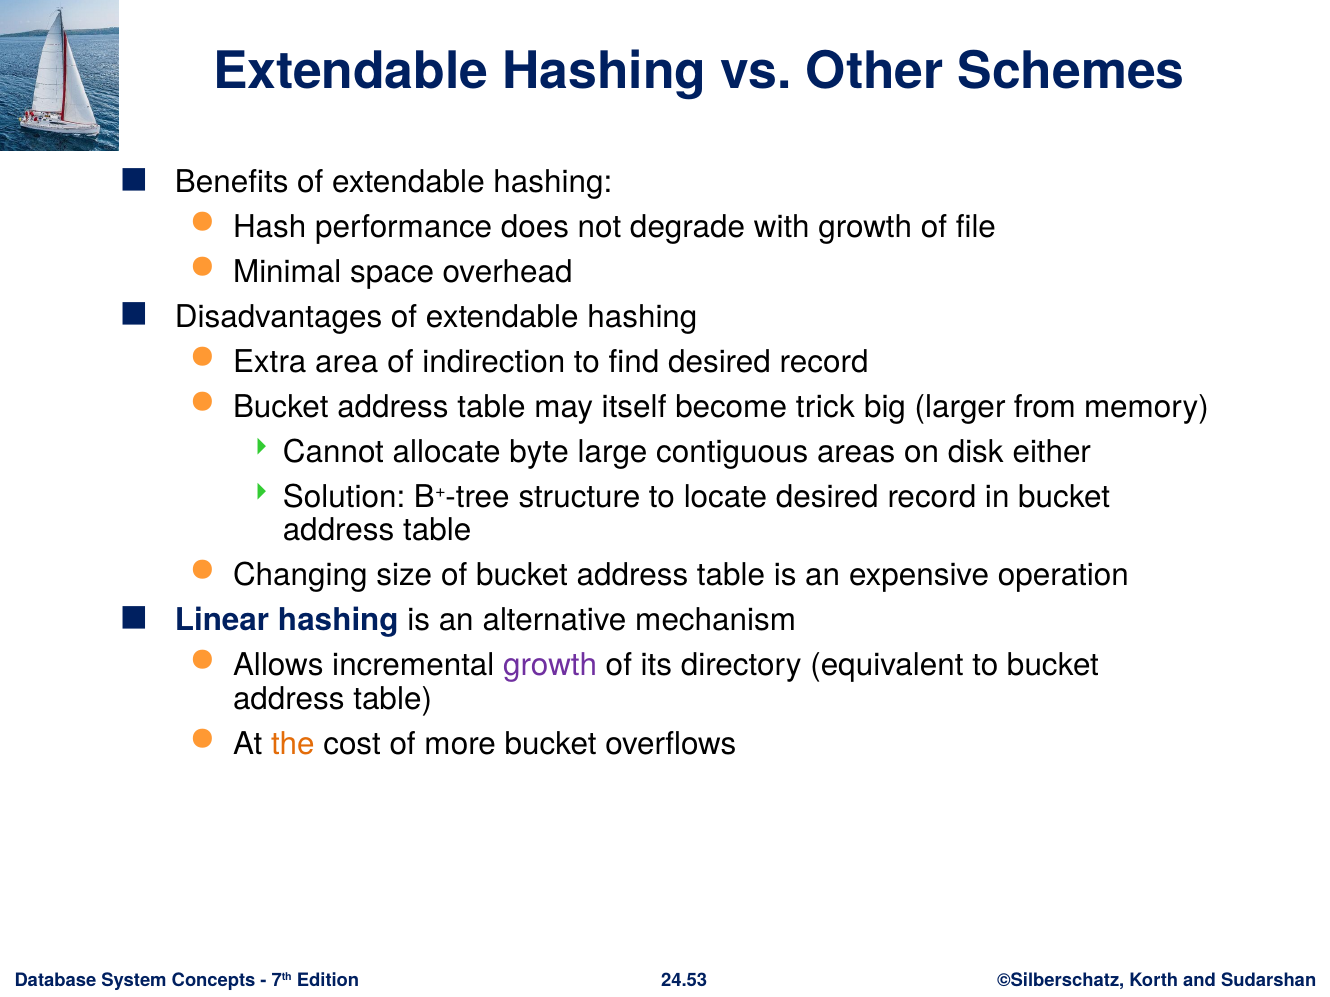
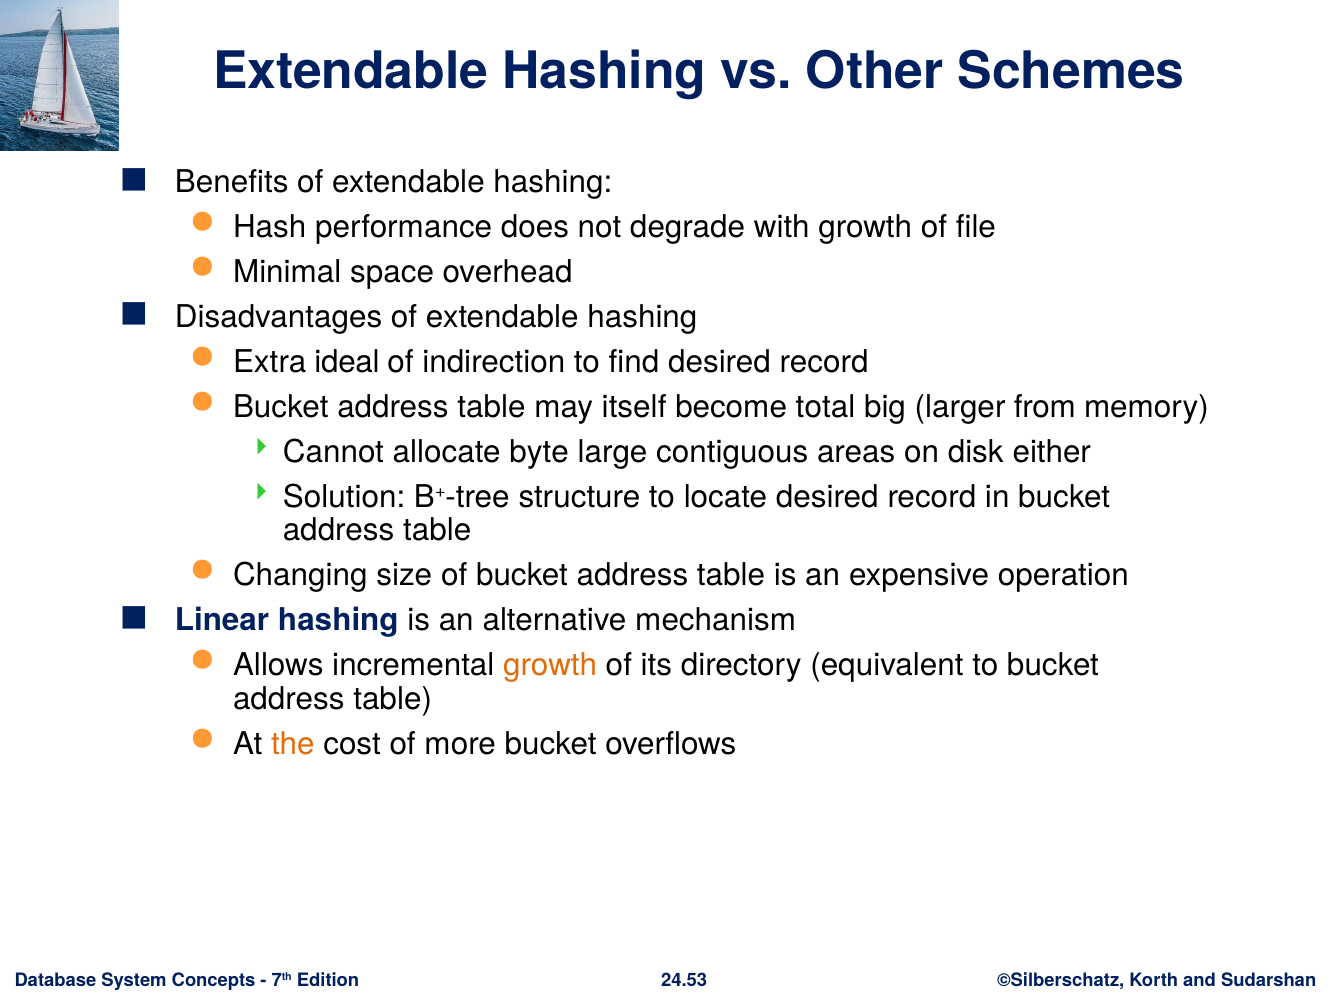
area: area -> ideal (347, 362)
trick: trick -> total (825, 407)
growth colour: purple -> orange (550, 666)
